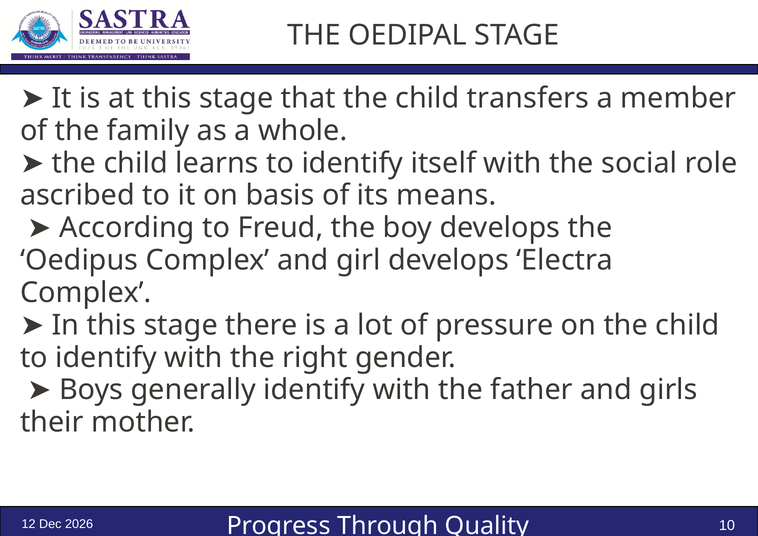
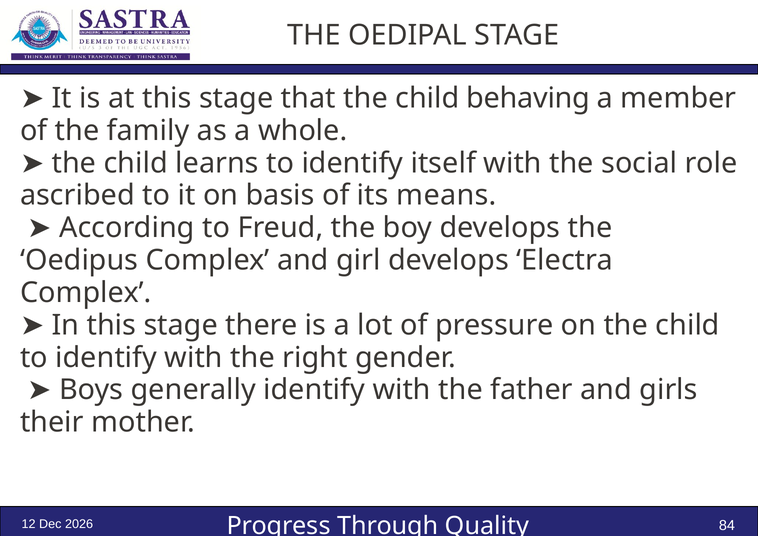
transfers: transfers -> behaving (528, 98)
10: 10 -> 84 (727, 526)
